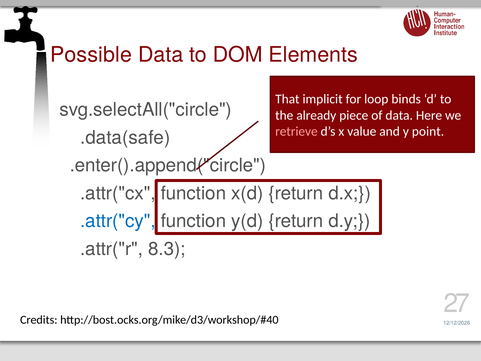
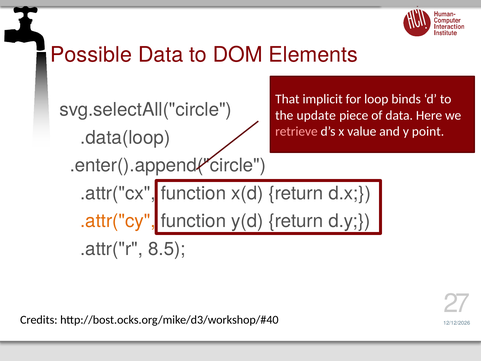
already: already -> update (316, 115)
.data(safe: .data(safe -> .data(loop (125, 138)
.attr("cy colour: blue -> orange (118, 221)
8.3: 8.3 -> 8.5 (167, 249)
